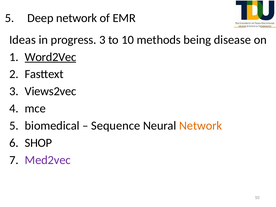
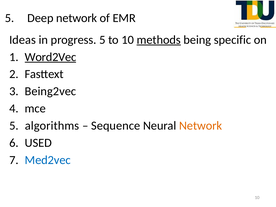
progress 3: 3 -> 5 (102, 40)
methods underline: none -> present (159, 40)
disease: disease -> specific (232, 40)
Views2vec: Views2vec -> Being2vec (50, 91)
biomedical: biomedical -> algorithms (52, 126)
SHOP: SHOP -> USED (38, 143)
Med2vec colour: purple -> blue (48, 160)
